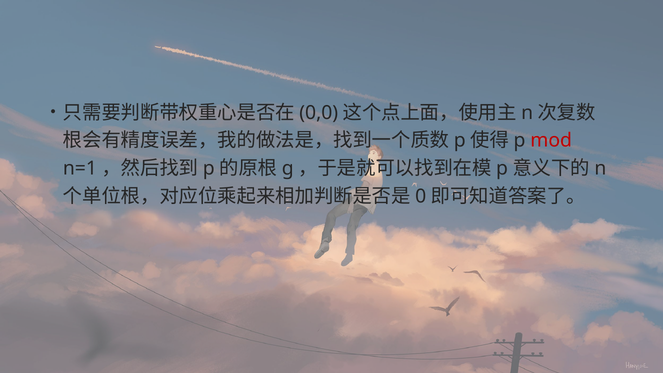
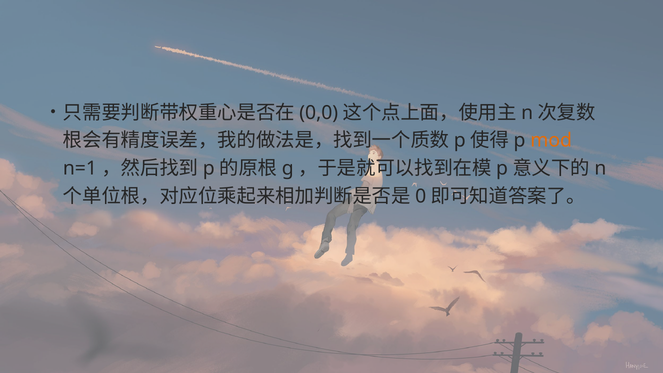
mod colour: red -> orange (551, 141)
